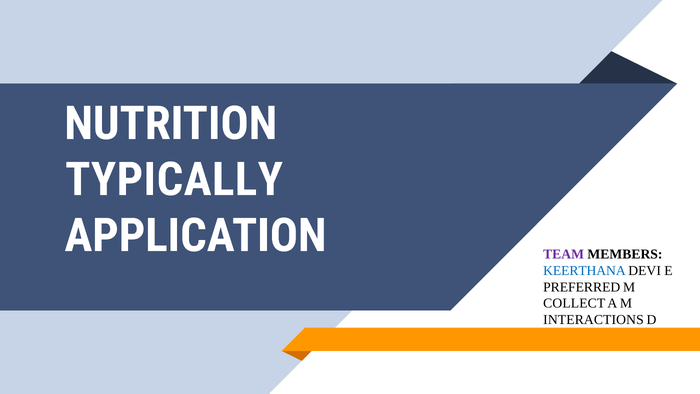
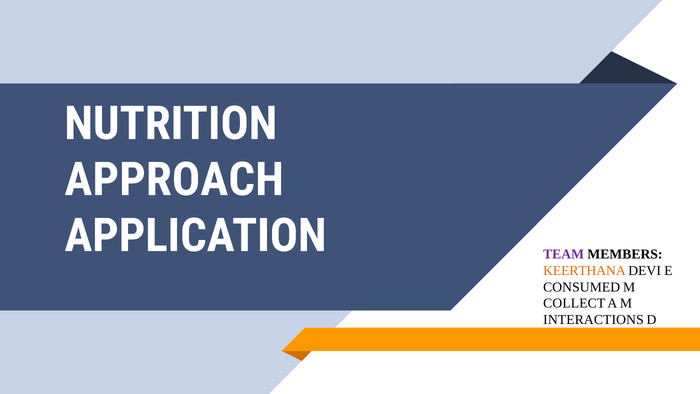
TYPICALLY: TYPICALLY -> APPROACH (174, 180)
KEERTHANA colour: blue -> orange (584, 271)
PREFERRED: PREFERRED -> CONSUMED (582, 287)
